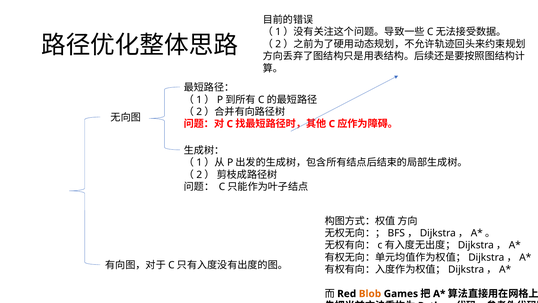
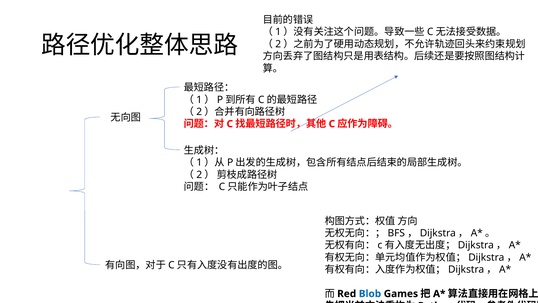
Blob colour: orange -> blue (370, 293)
